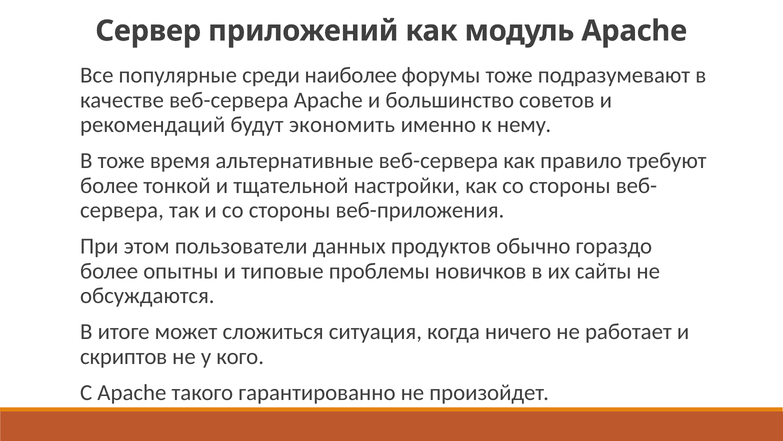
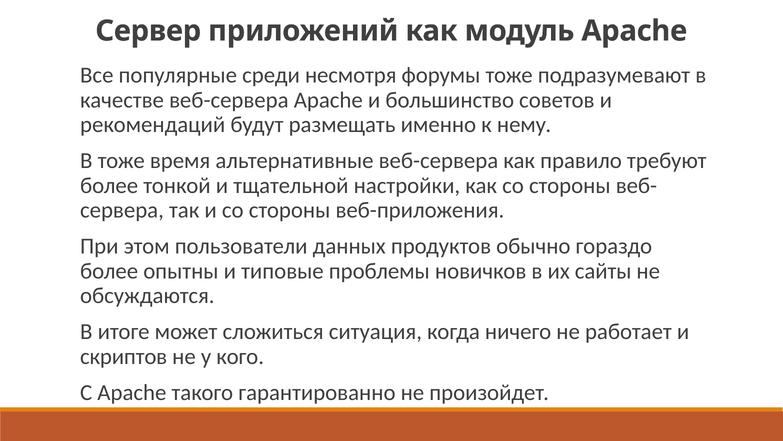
наиболее: наиболее -> несмотря (351, 75)
экономить: экономить -> размещать (342, 124)
